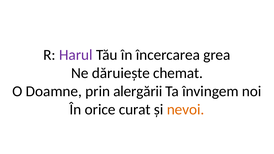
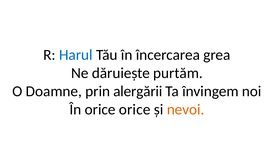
Harul colour: purple -> blue (76, 55)
chemat: chemat -> purtăm (178, 73)
orice curat: curat -> orice (135, 110)
